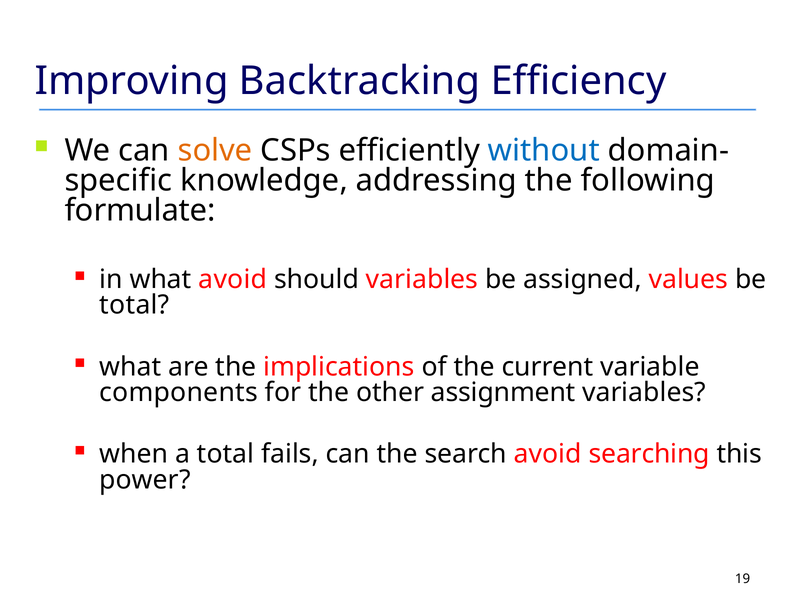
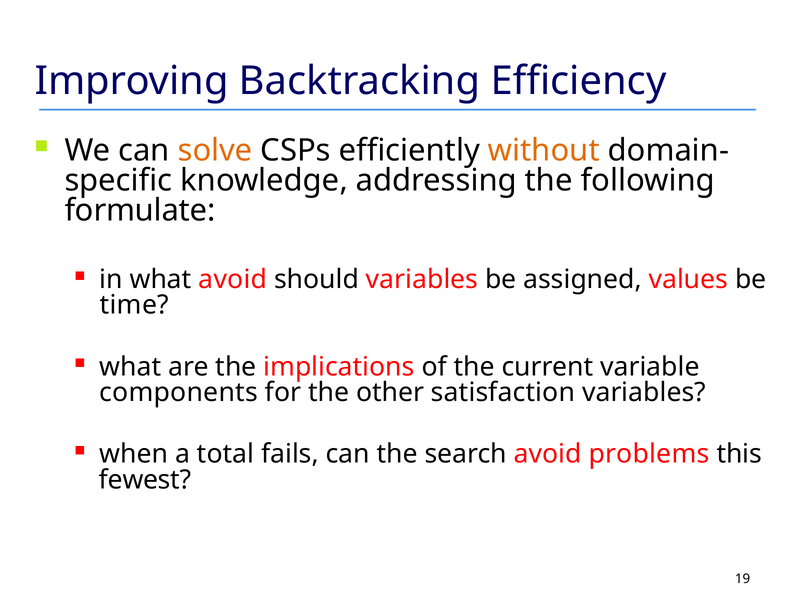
without colour: blue -> orange (544, 151)
total: total -> time (134, 305)
assignment: assignment -> satisfaction (503, 392)
searching: searching -> problems (649, 454)
power: power -> fewest (145, 479)
